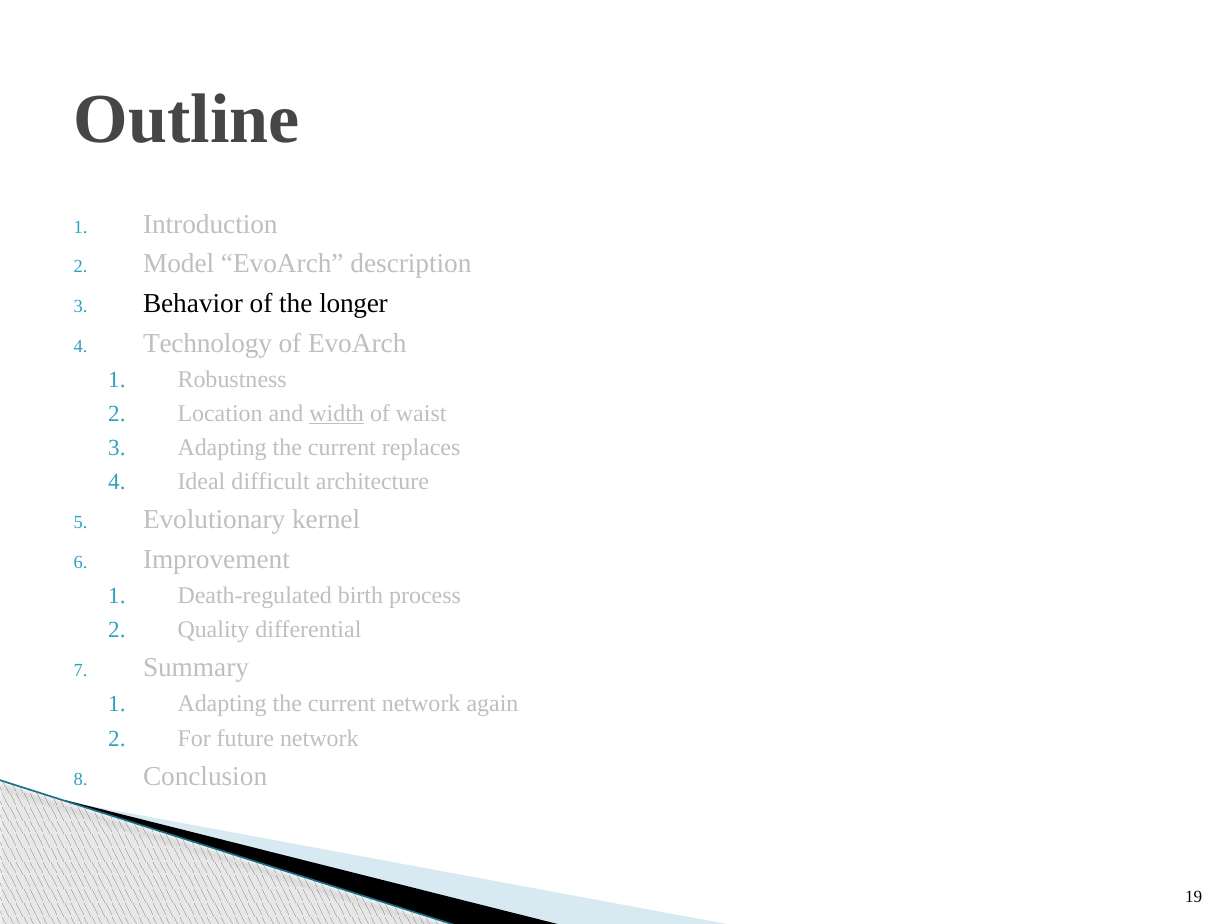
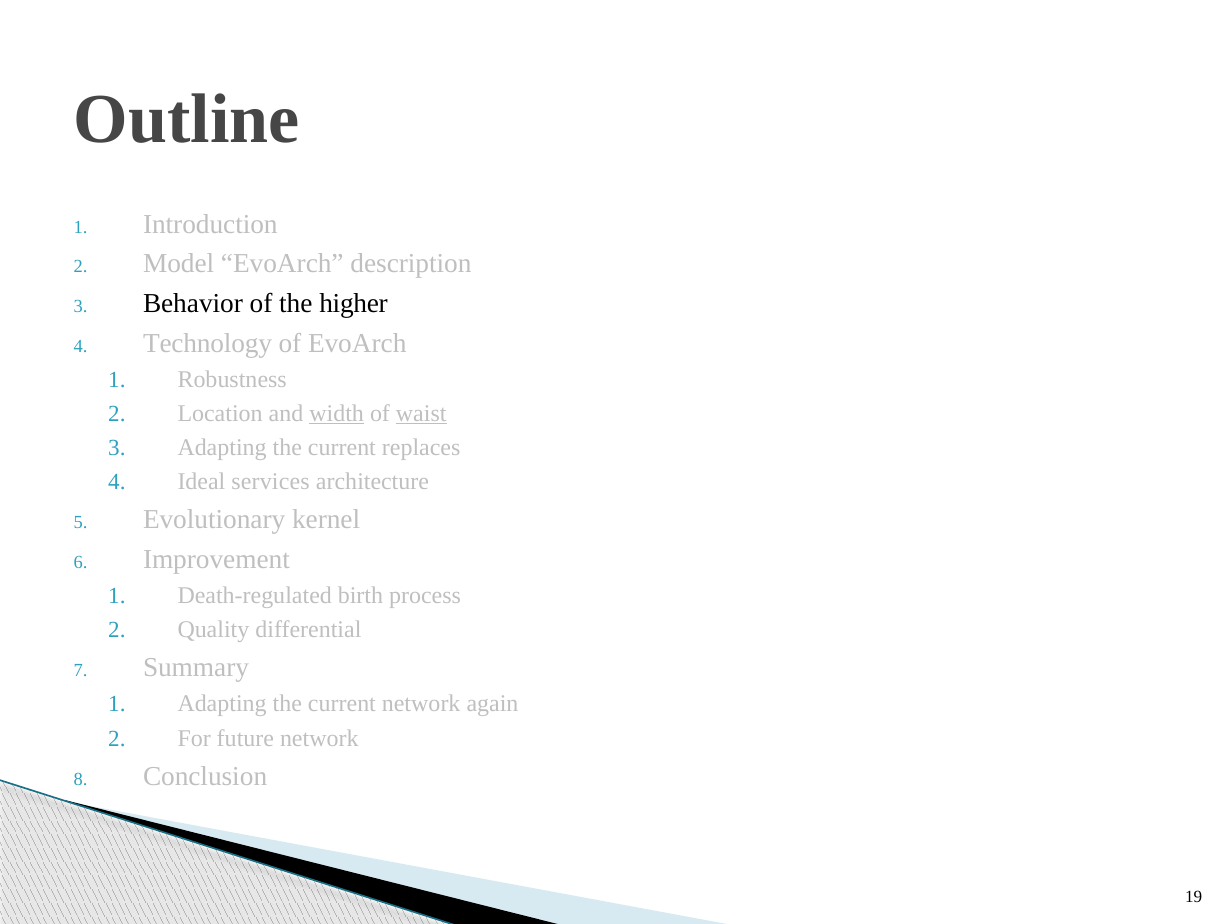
longer: longer -> higher (354, 303)
waist underline: none -> present (421, 413)
difficult: difficult -> services (271, 482)
